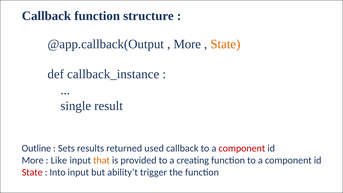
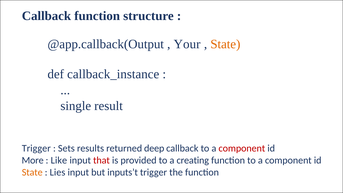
More: More -> Your (187, 44)
Outline: Outline -> Trigger (36, 148)
used: used -> deep (154, 148)
that colour: orange -> red (101, 160)
State colour: red -> orange (32, 172)
Into: Into -> Lies (57, 172)
ability’t: ability’t -> inputs’t (123, 172)
